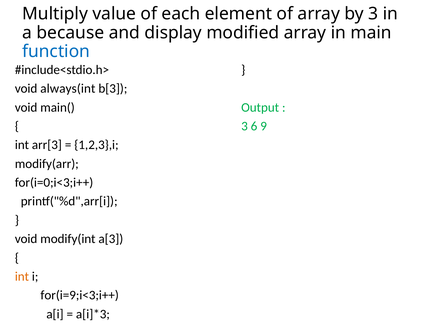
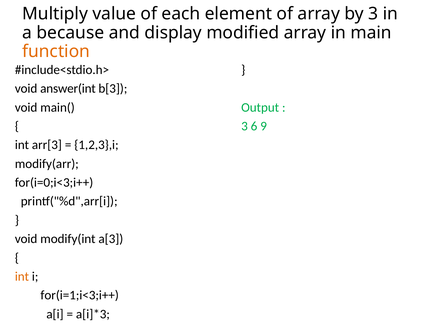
function colour: blue -> orange (56, 52)
always(int: always(int -> answer(int (68, 89)
for(i=9;i<3;i++: for(i=9;i<3;i++ -> for(i=1;i<3;i++ (80, 295)
